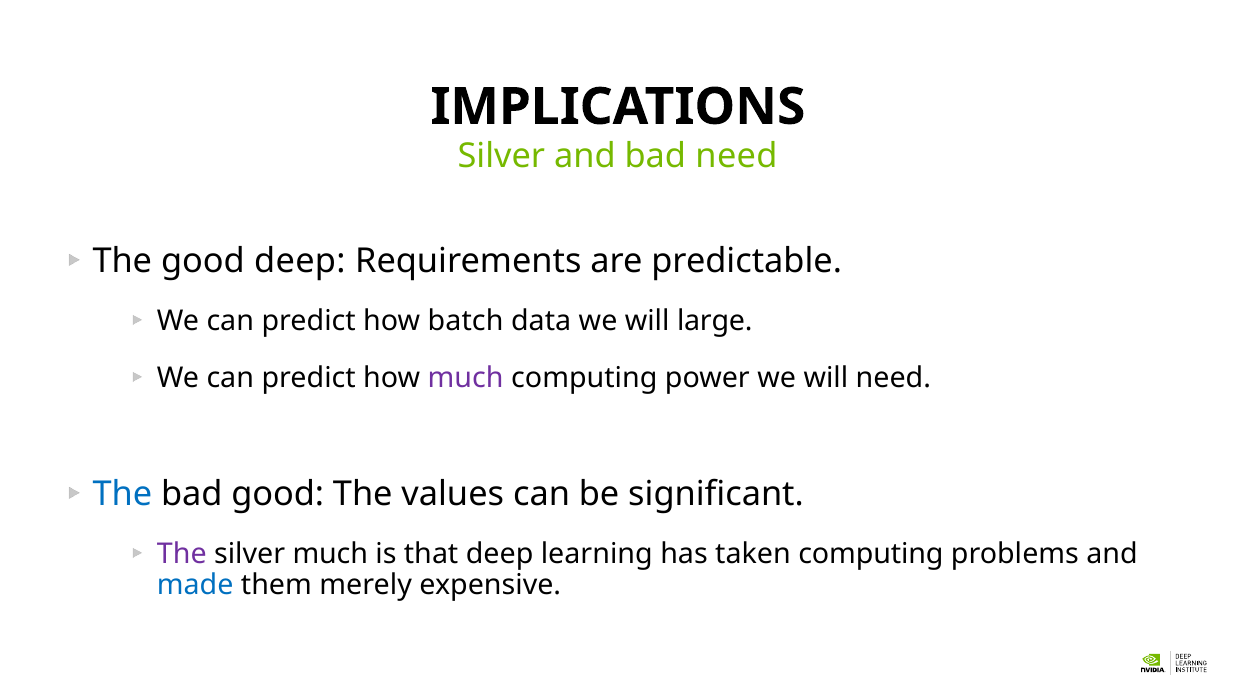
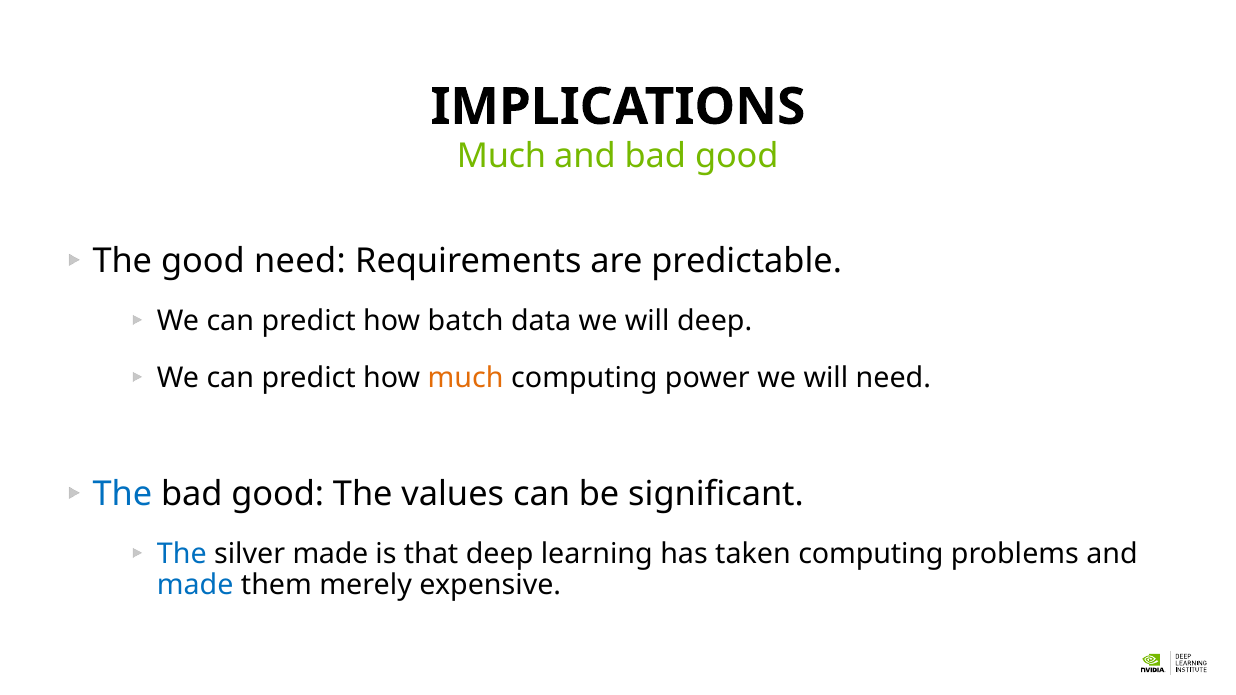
Silver: Silver -> Much (502, 156)
and bad need: need -> good (737, 156)
good deep: deep -> need (300, 261)
will large: large -> deep (715, 321)
much colour: purple -> orange (466, 378)
The colour: purple -> blue (182, 554)
silver much: much -> made (330, 554)
